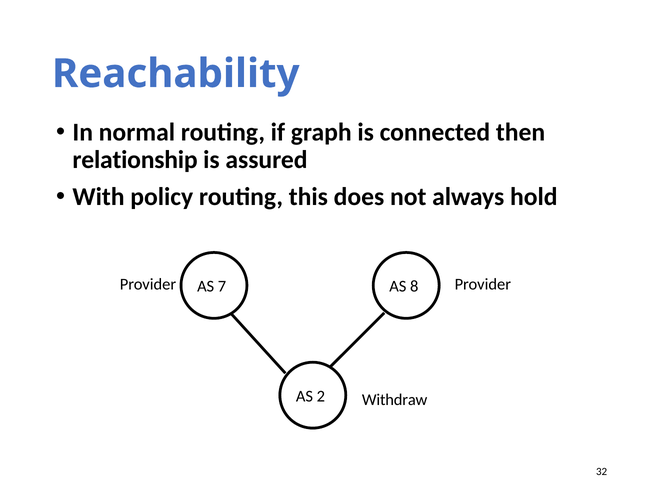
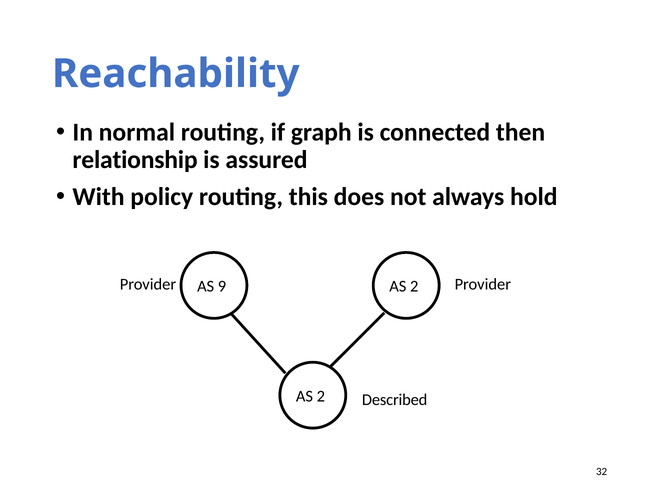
7: 7 -> 9 (222, 287)
8: 8 -> 2 (414, 287)
Withdraw: Withdraw -> Described (395, 400)
